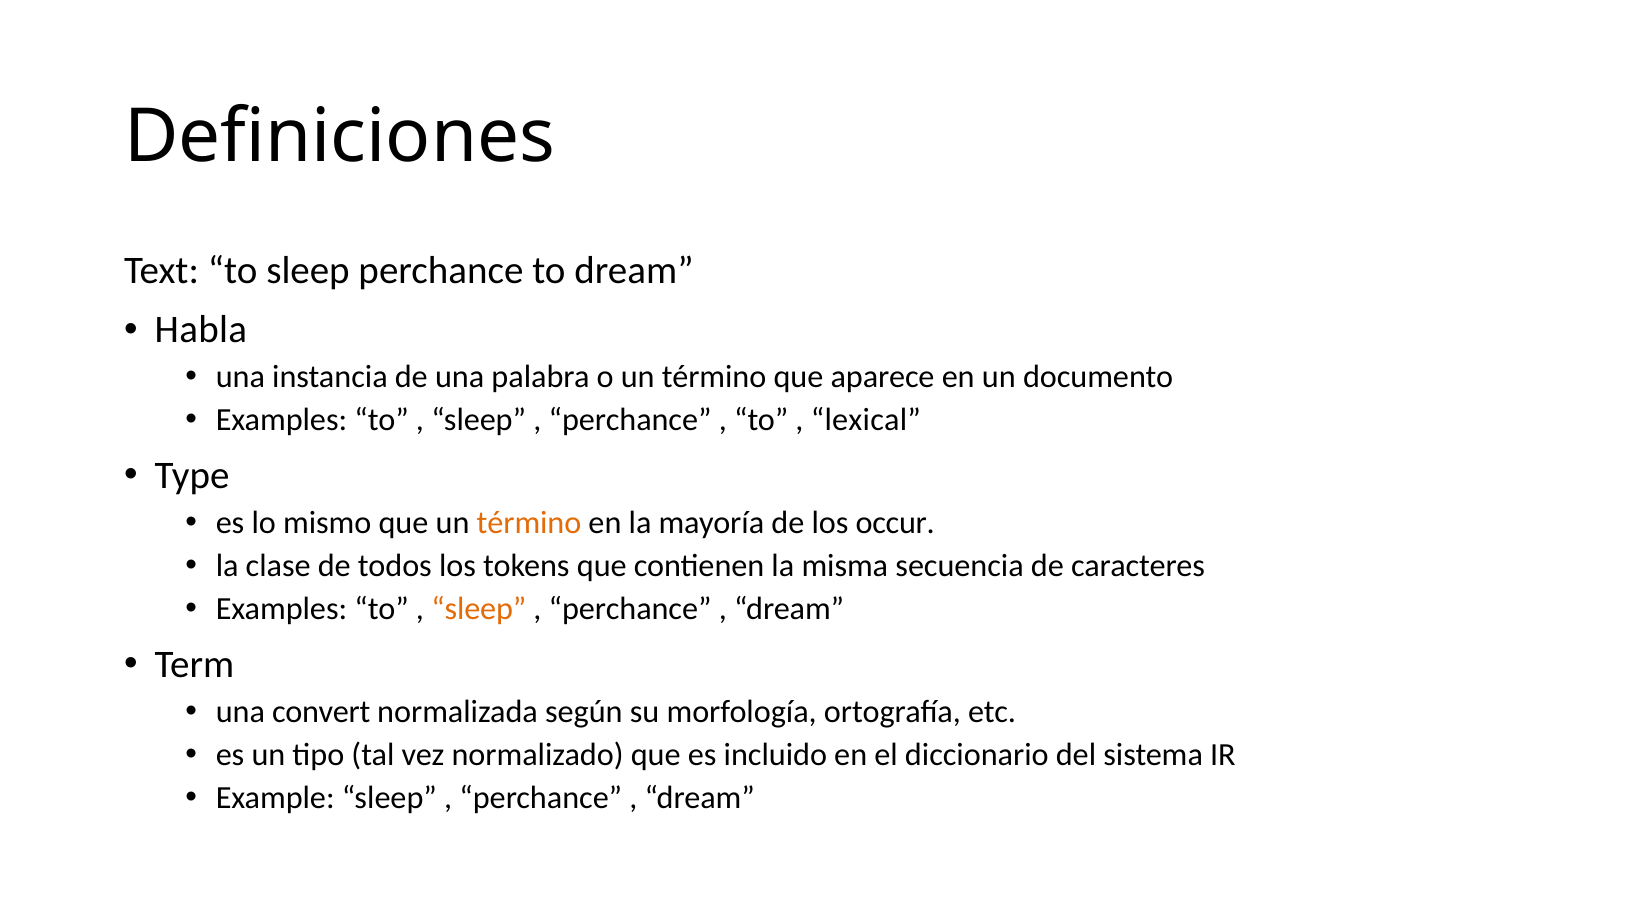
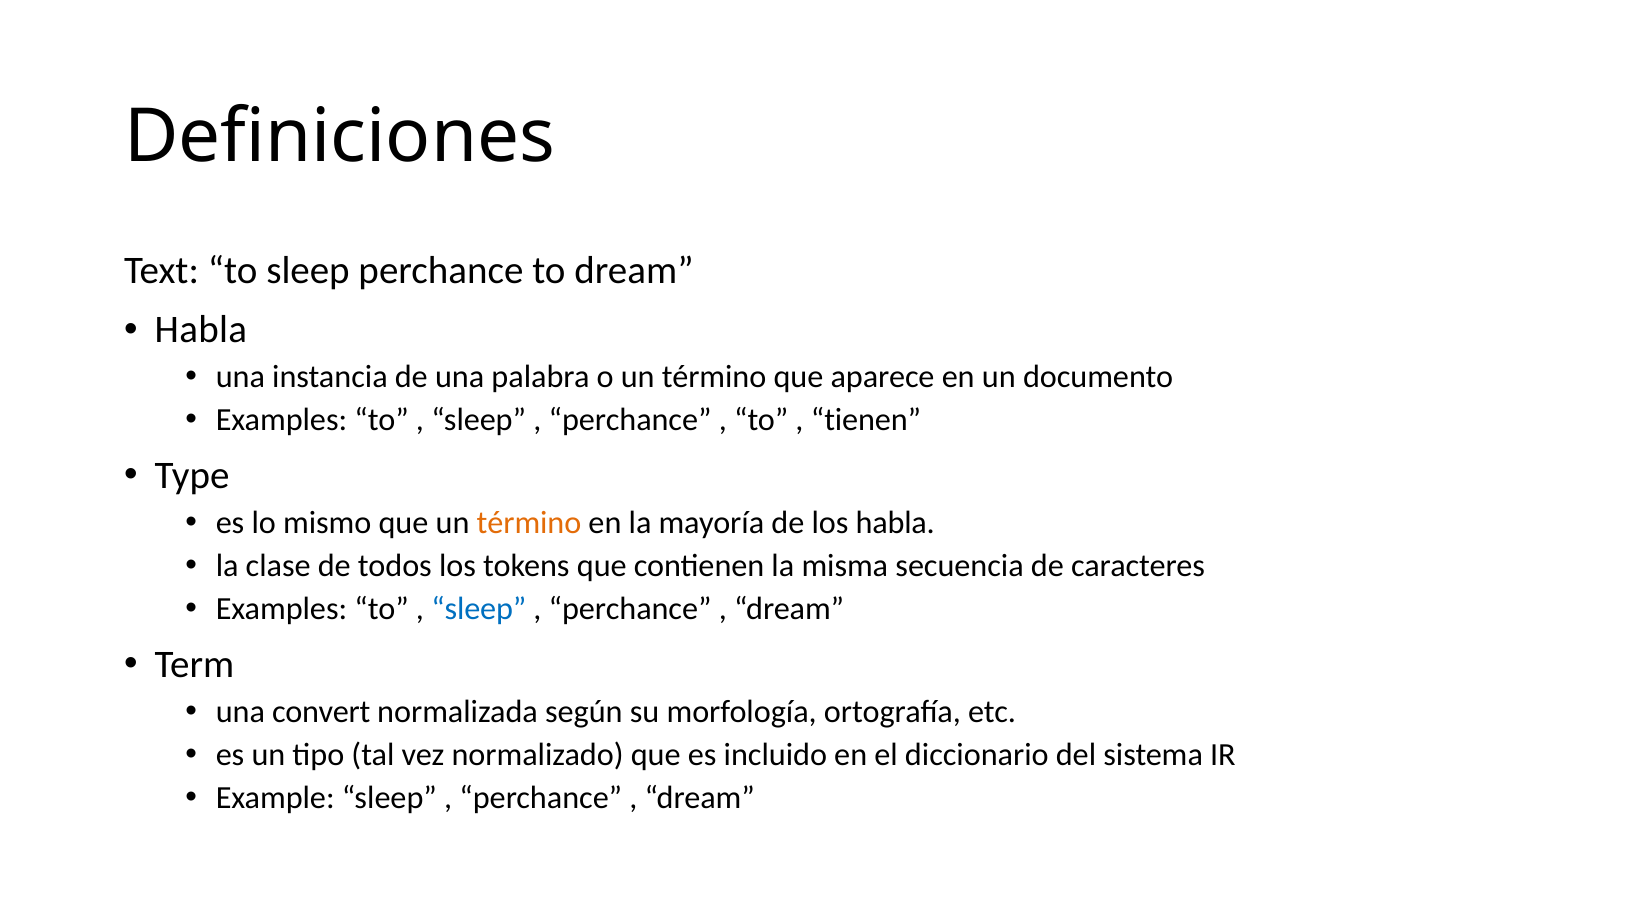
lexical: lexical -> tienen (866, 420)
los occur: occur -> habla (895, 523)
sleep colour: orange -> blue (479, 609)
